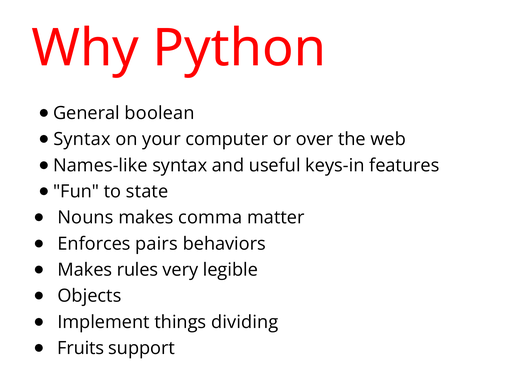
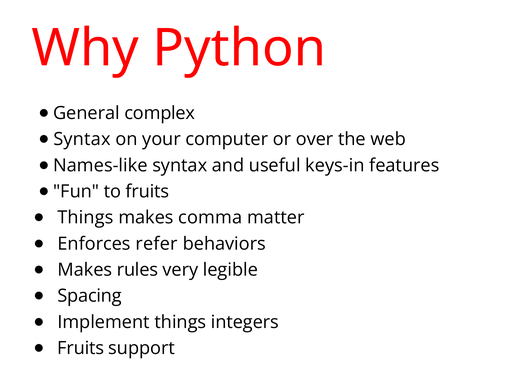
boolean: boolean -> complex (160, 113)
to state: state -> fruits (147, 192)
Nouns: Nouns -> Things (86, 218)
pairs: pairs -> refer (157, 244)
Objects: Objects -> Spacing (90, 296)
dividing: dividing -> integers (245, 322)
